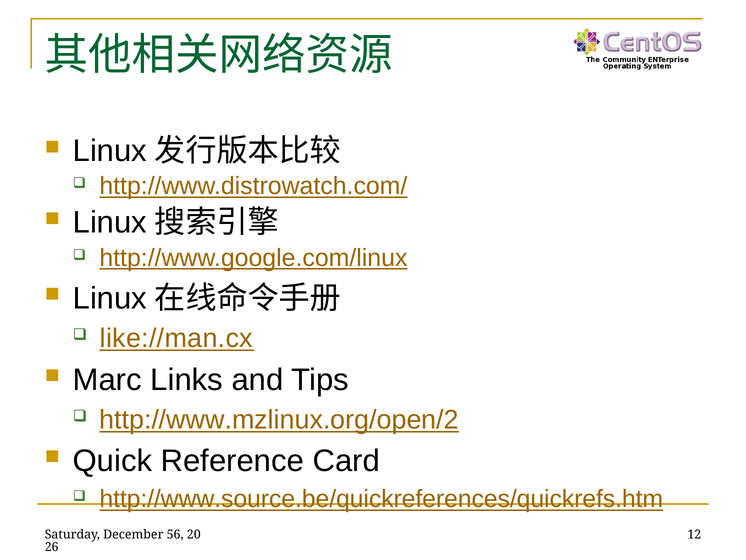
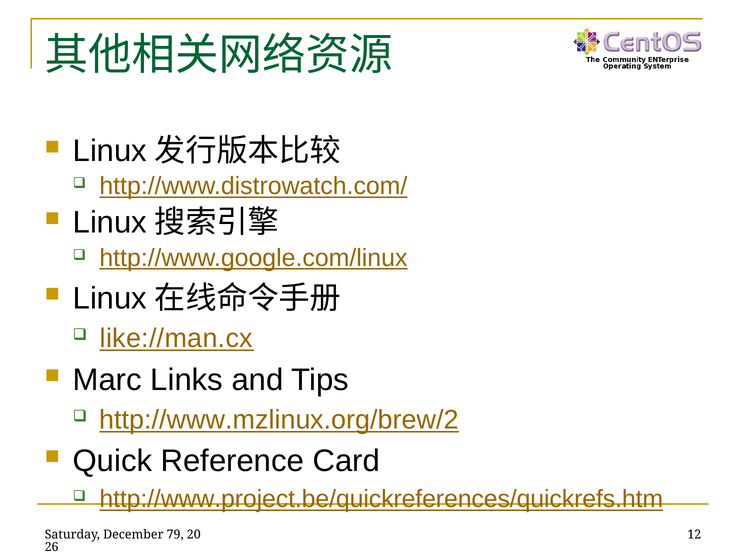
http://www.mzlinux.org/open/2: http://www.mzlinux.org/open/2 -> http://www.mzlinux.org/brew/2 (279, 419)
http://www.source.be/quickreferences/quickrefs.htm: http://www.source.be/quickreferences/quickrefs.htm -> http://www.project.be/quickreferences/quickrefs.htm (381, 499)
56: 56 -> 79 (175, 534)
